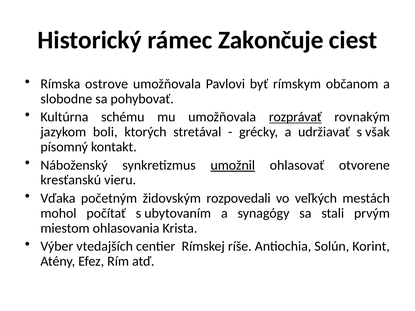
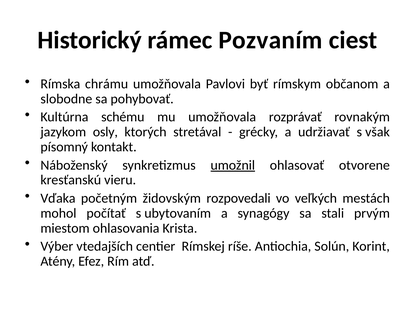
Zakončuje: Zakončuje -> Pozvaním (271, 40)
ostrove: ostrove -> chrámu (107, 84)
rozprávať underline: present -> none (295, 117)
boli: boli -> osly (105, 132)
